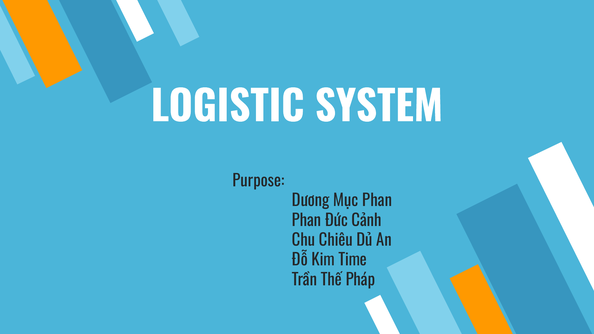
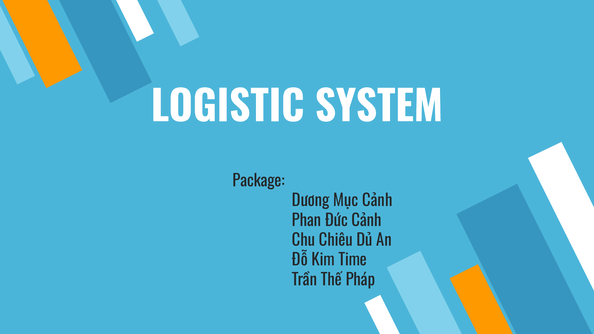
Purpose: Purpose -> Package (259, 181)
Mục Phan: Phan -> Cảnh (377, 201)
